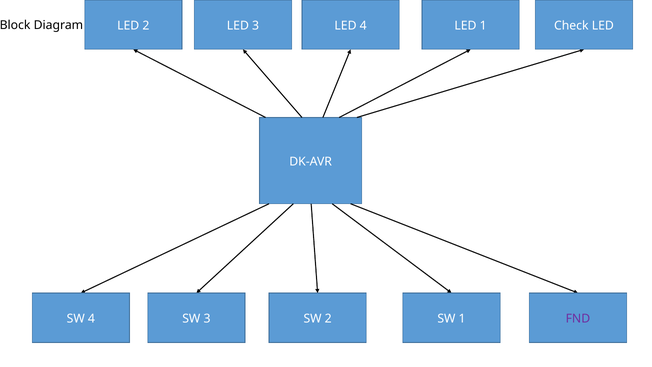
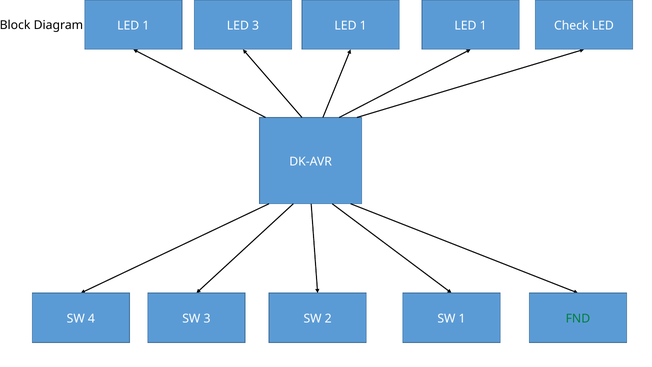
2: 2 -> 1 (146, 26)
4: 4 -> 1 (363, 26)
FND colour: purple -> green (578, 318)
